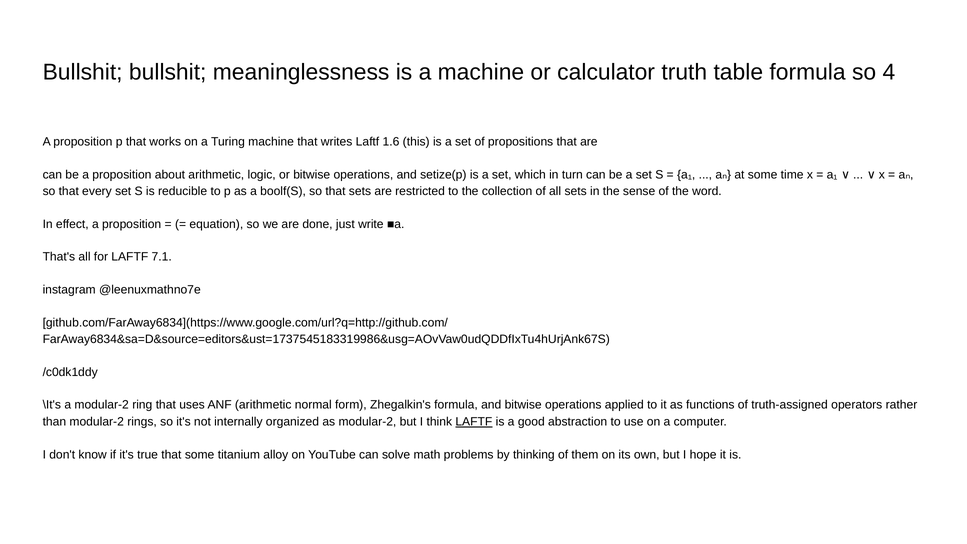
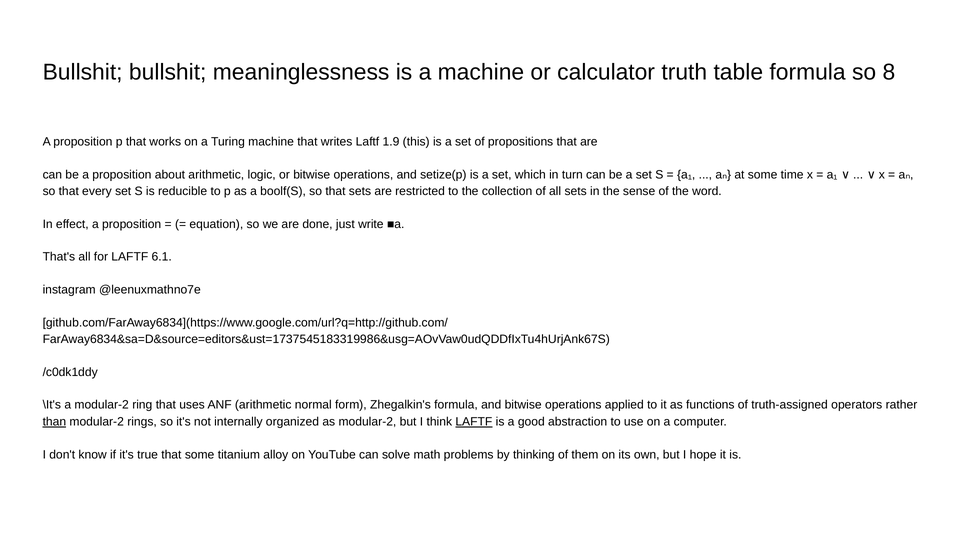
4: 4 -> 8 (889, 72)
1.6: 1.6 -> 1.9 (391, 142)
7.1: 7.1 -> 6.1 (162, 257)
than underline: none -> present (54, 422)
